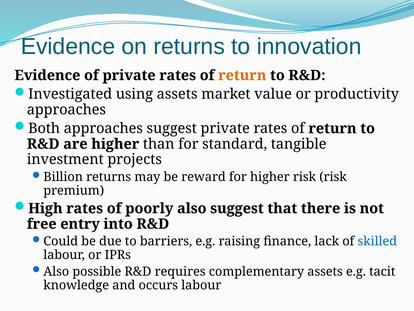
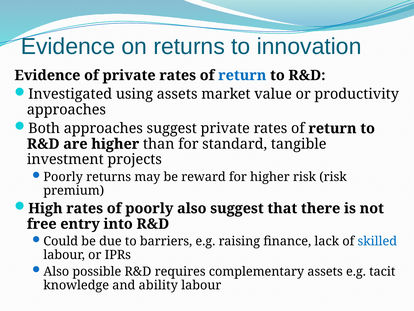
return colour: orange -> blue (242, 75)
Billion: Billion -> Poorly (63, 177)
occurs: occurs -> ability (158, 285)
